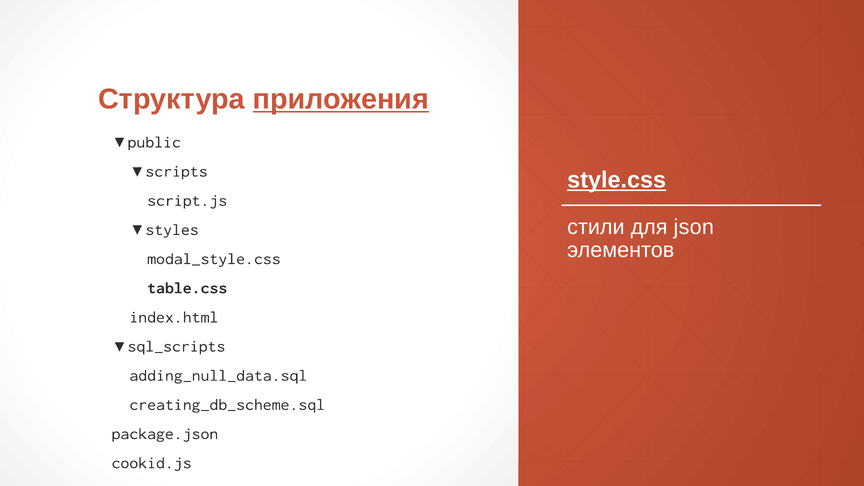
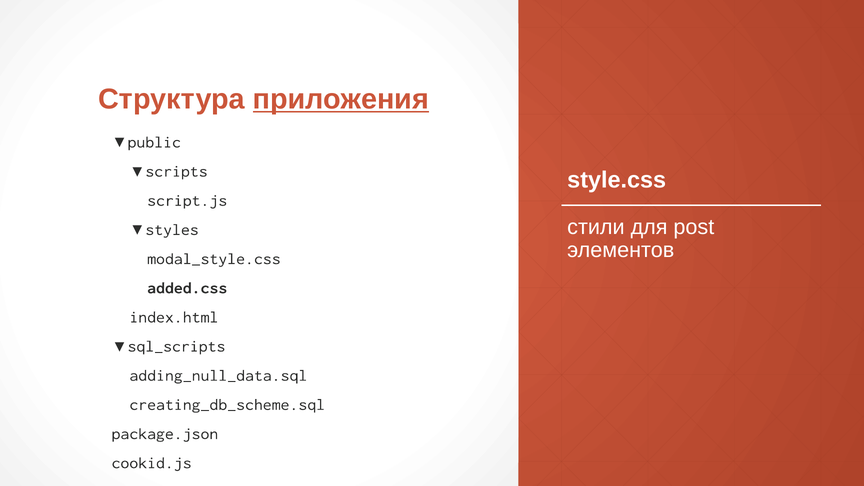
style.css underline: present -> none (617, 180)
json: json -> post (694, 227)
table.css: table.css -> added.css (187, 288)
